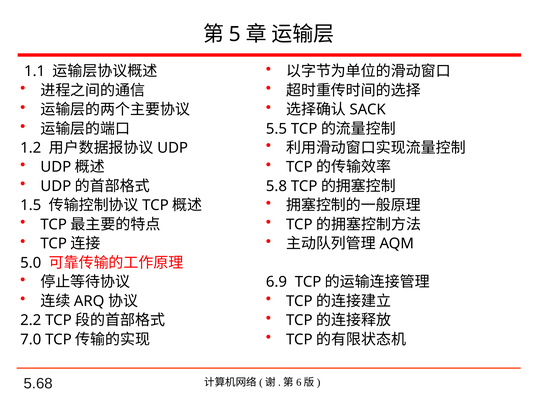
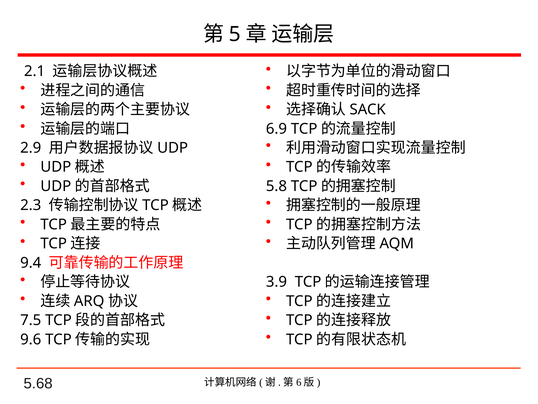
1.1: 1.1 -> 2.1 (35, 71)
5.5: 5.5 -> 6.9 (276, 129)
1.2: 1.2 -> 2.9 (31, 148)
1.5: 1.5 -> 2.3 (31, 205)
5.0: 5.0 -> 9.4 (31, 262)
6.9: 6.9 -> 3.9 (276, 282)
2.2: 2.2 -> 7.5 (31, 320)
7.0: 7.0 -> 9.6 (31, 339)
